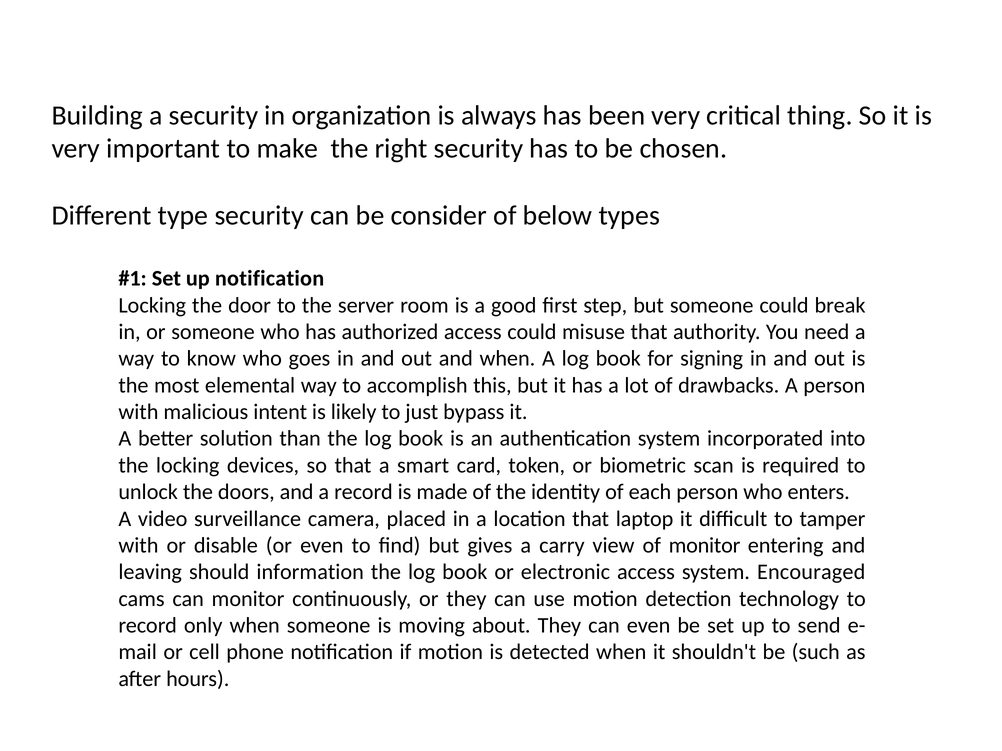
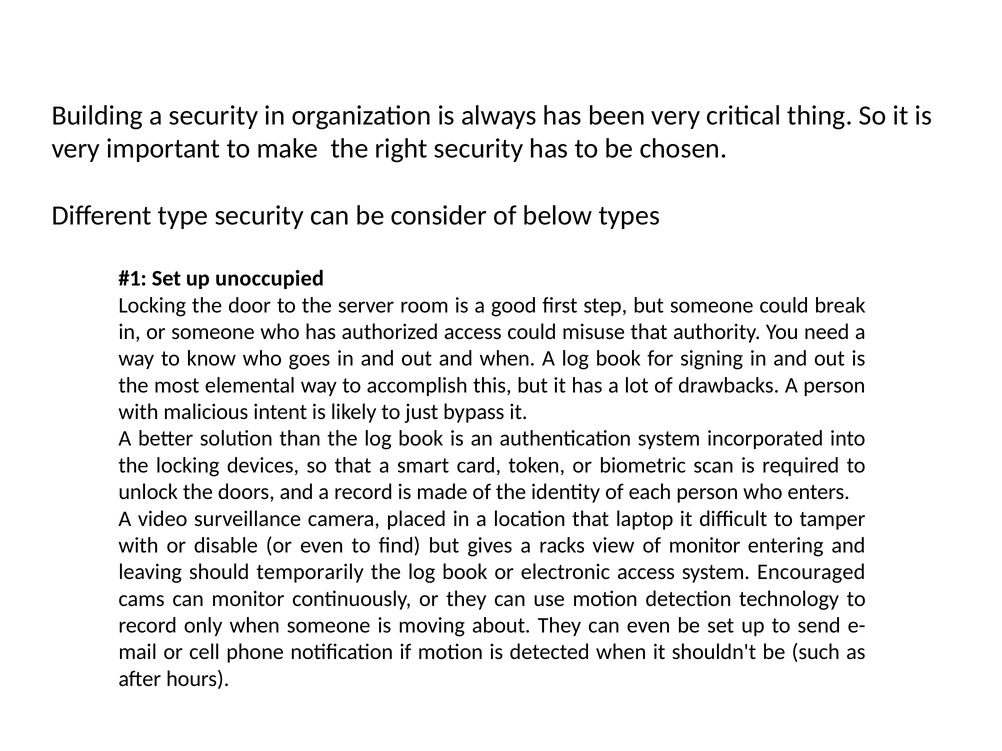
up notification: notification -> unoccupied (270, 279)
carry: carry -> racks (562, 546)
information: information -> temporarily (310, 572)
